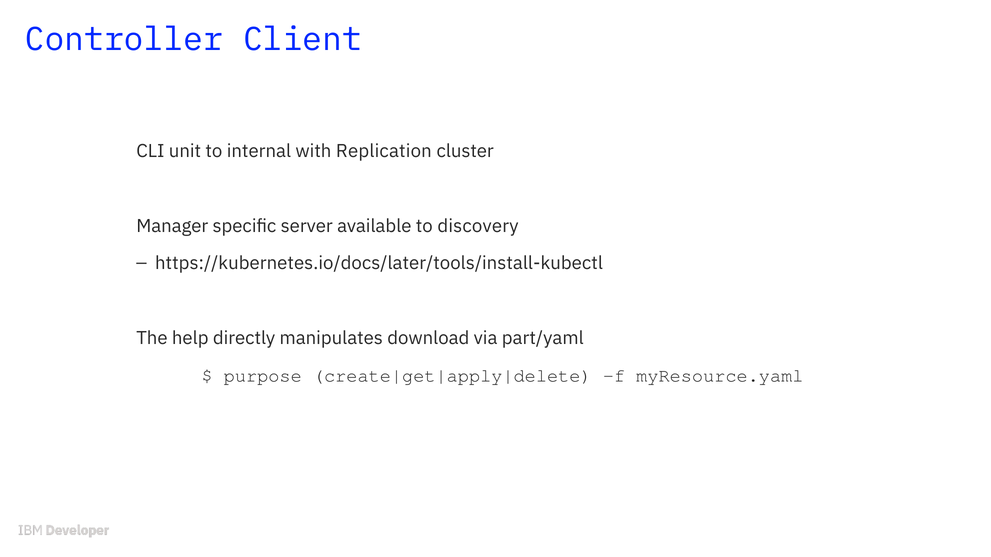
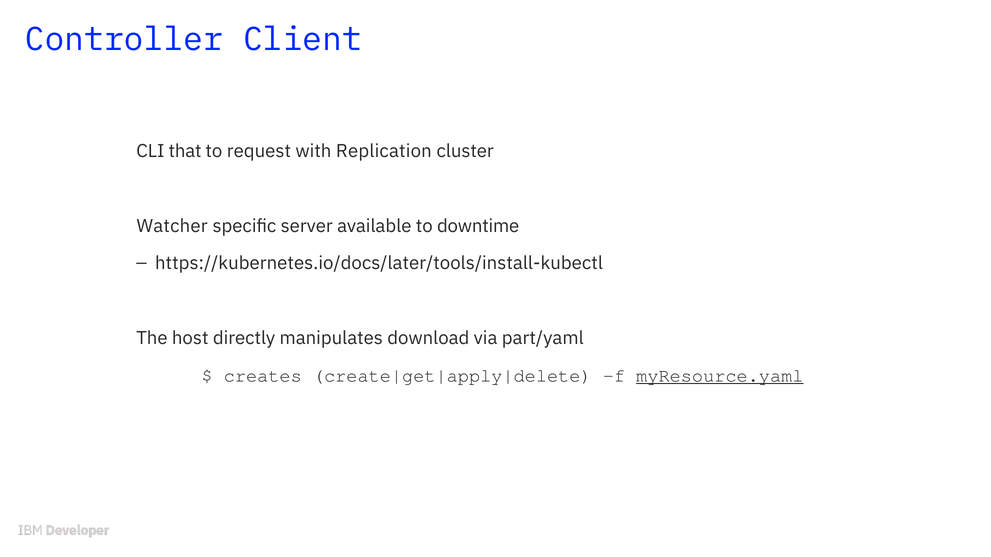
unit: unit -> that (185, 151)
internal: internal -> request (259, 151)
Manager: Manager -> Watcher (172, 226)
discovery: discovery -> downtime (478, 226)
help: help -> host (190, 338)
purpose: purpose -> creates (263, 376)
myResource.yaml underline: none -> present (720, 376)
